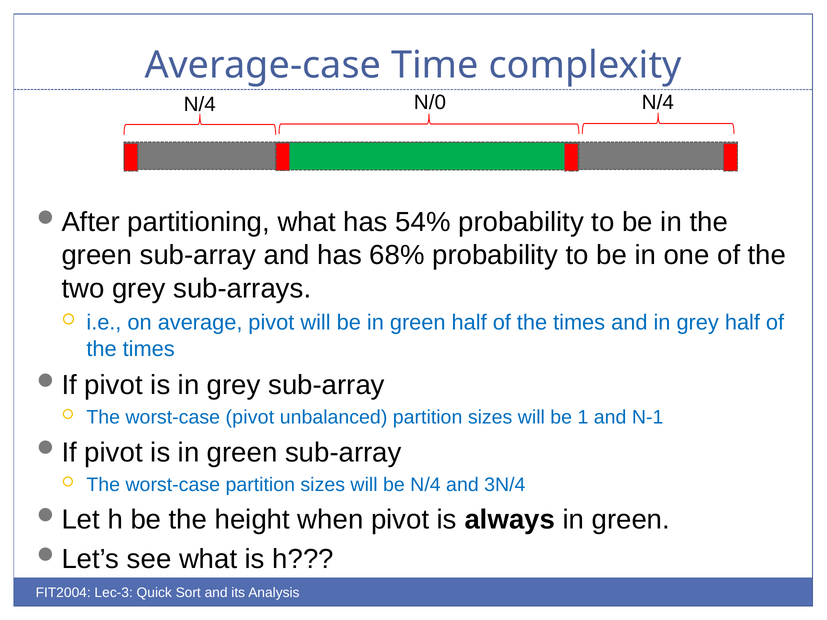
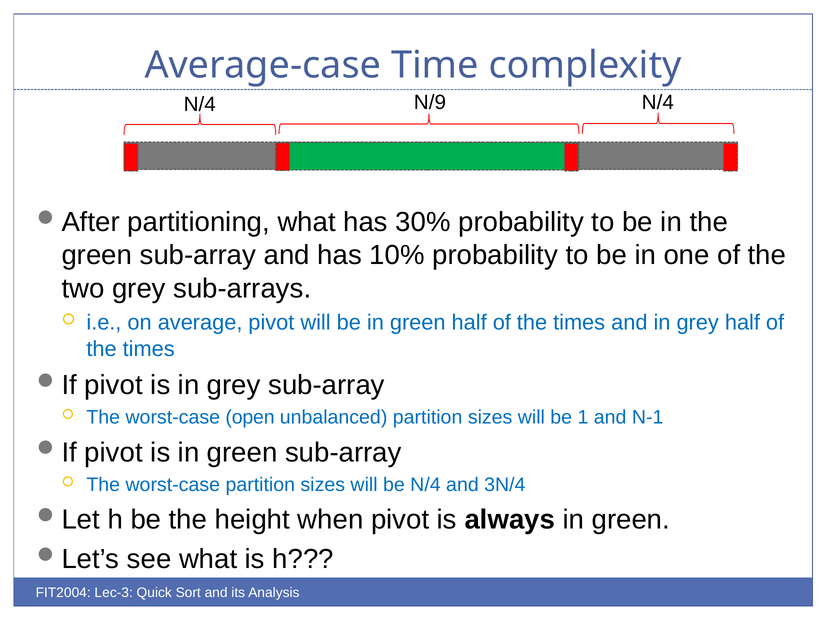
N/0: N/0 -> N/9 (430, 103)
54%: 54% -> 30% (423, 222)
68%: 68% -> 10% (397, 255)
worst-case pivot: pivot -> open (250, 418)
